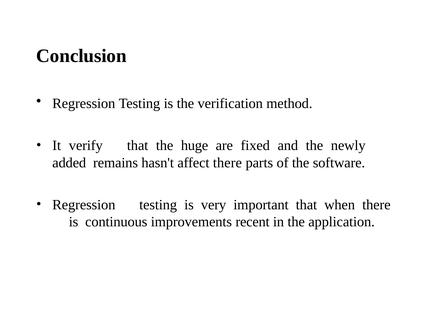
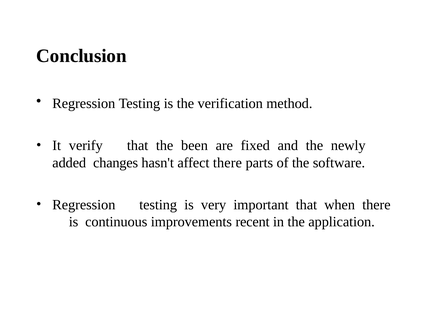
huge: huge -> been (194, 146)
remains: remains -> changes (116, 163)
